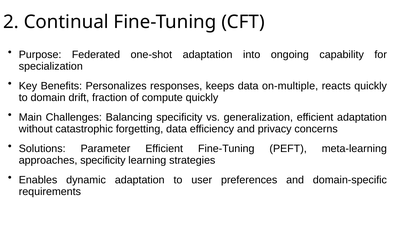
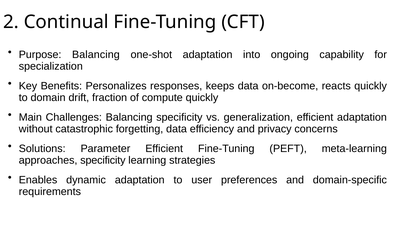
Purpose Federated: Federated -> Balancing (96, 55)
on-multiple: on-multiple -> on-become (290, 86)
